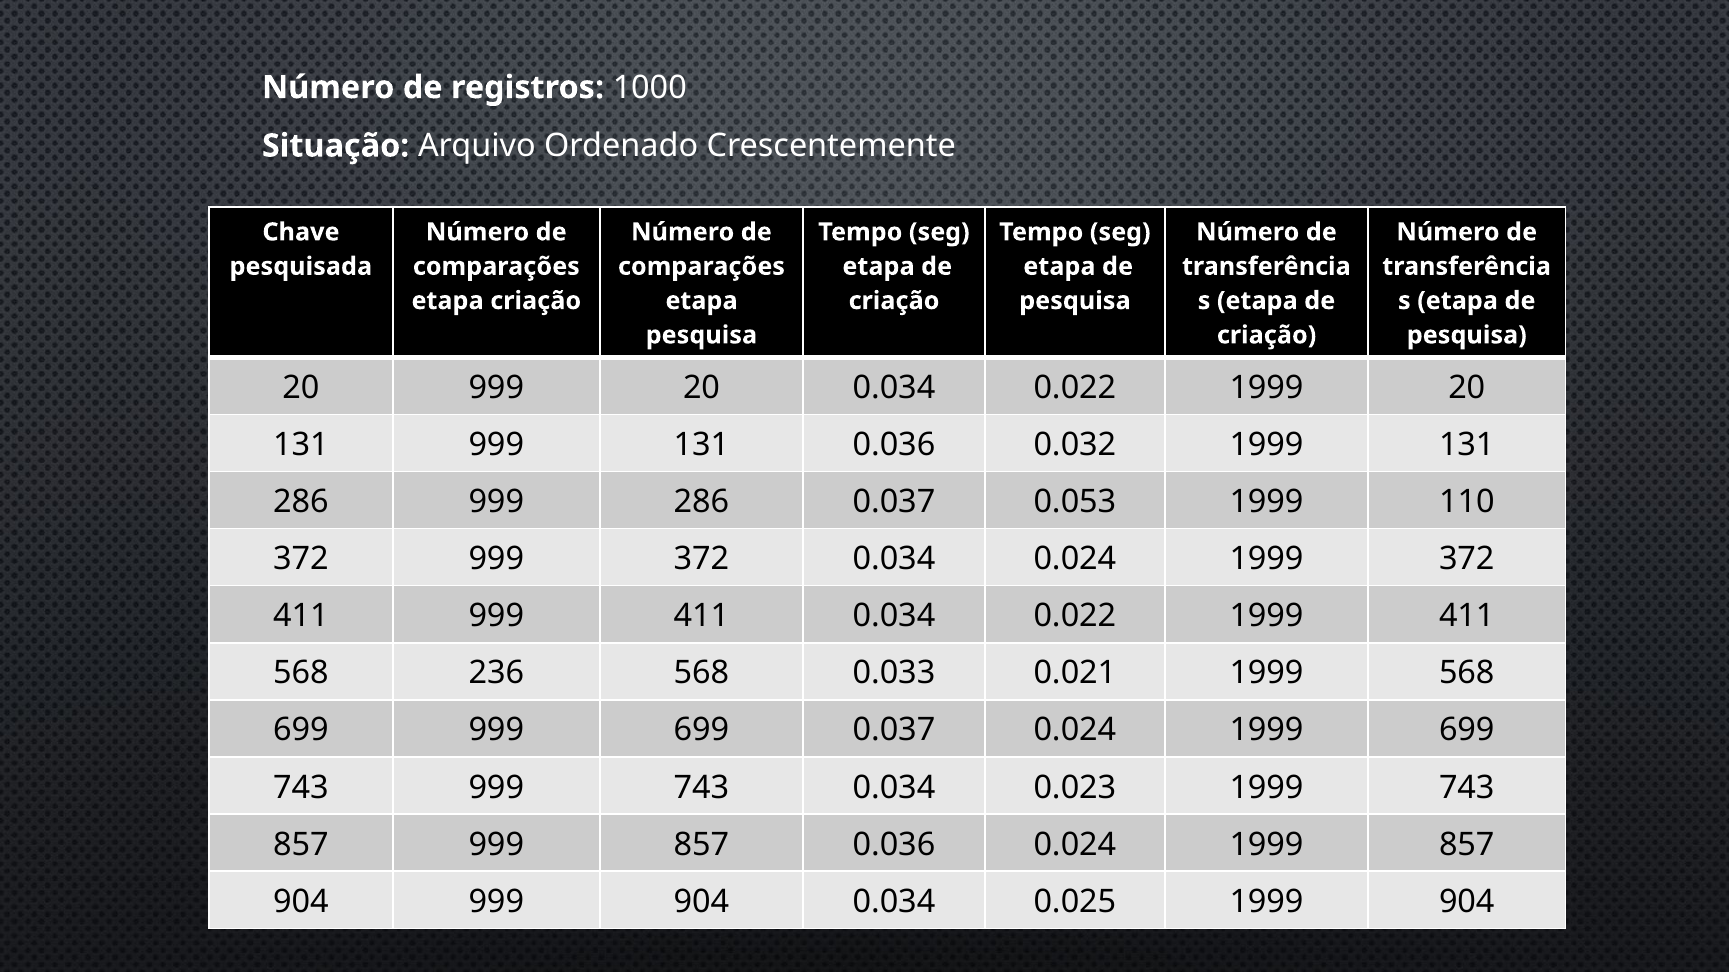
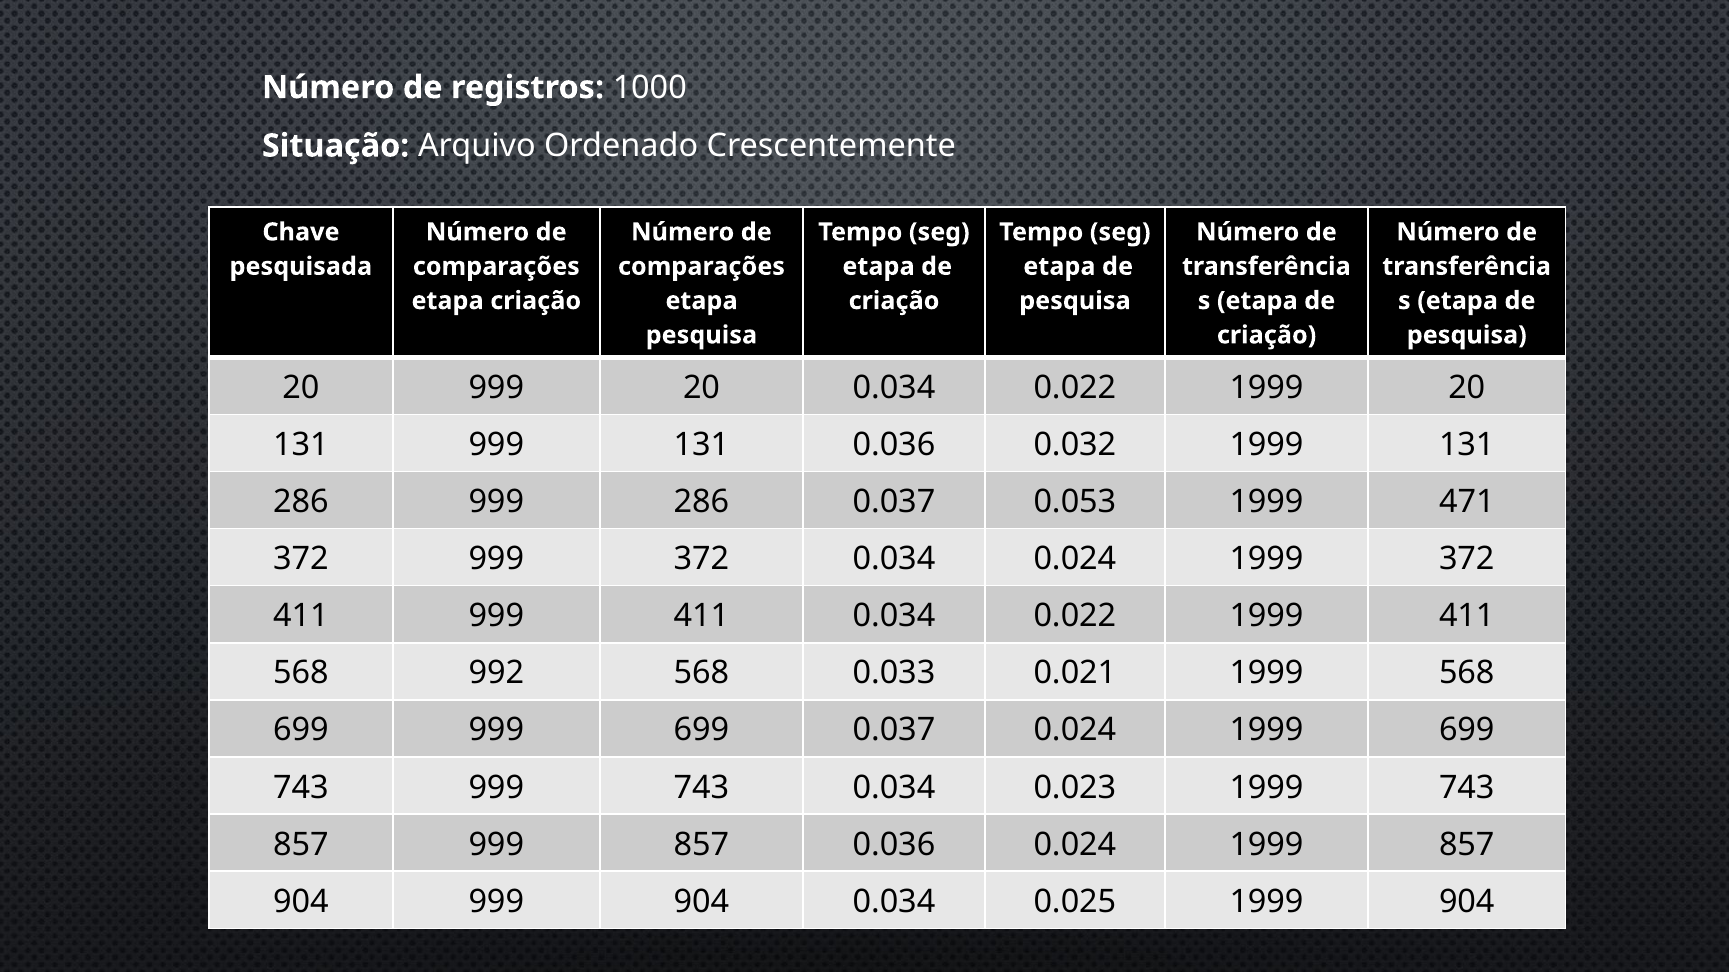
110: 110 -> 471 (1467, 502)
236: 236 -> 992 (496, 674)
